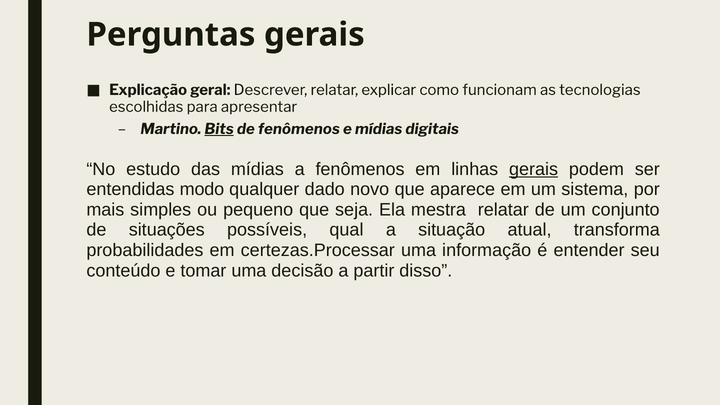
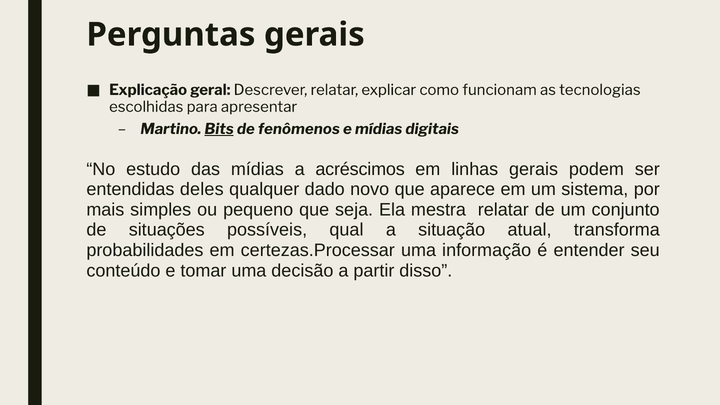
a fenômenos: fenômenos -> acréscimos (360, 169)
gerais underline: present -> none (534, 169)
modo: modo -> deles (202, 189)
